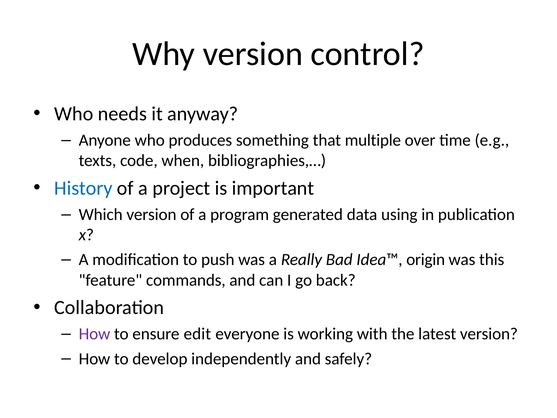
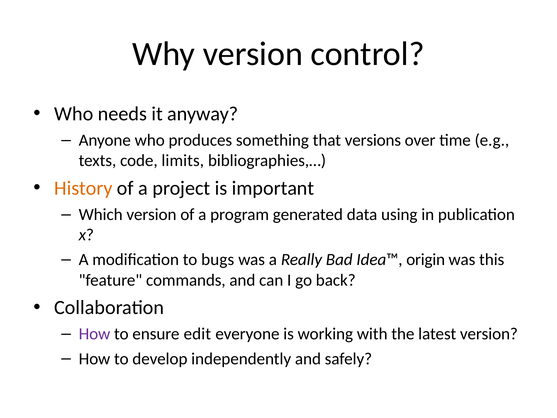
multiple: multiple -> versions (373, 140)
when: when -> limits (183, 161)
History colour: blue -> orange (83, 188)
push: push -> bugs (218, 260)
